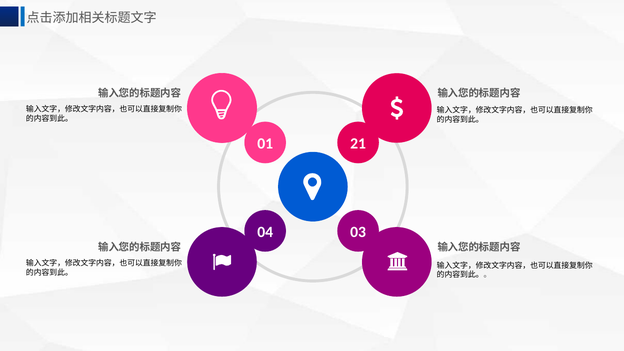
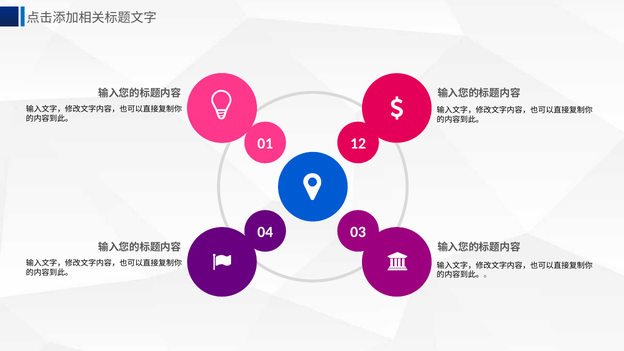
21: 21 -> 12 (358, 144)
